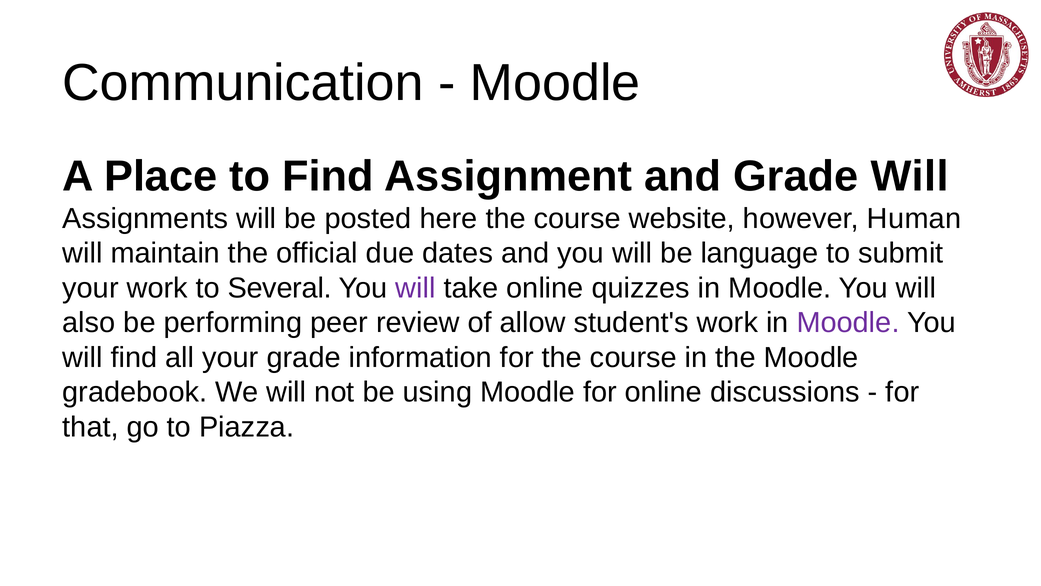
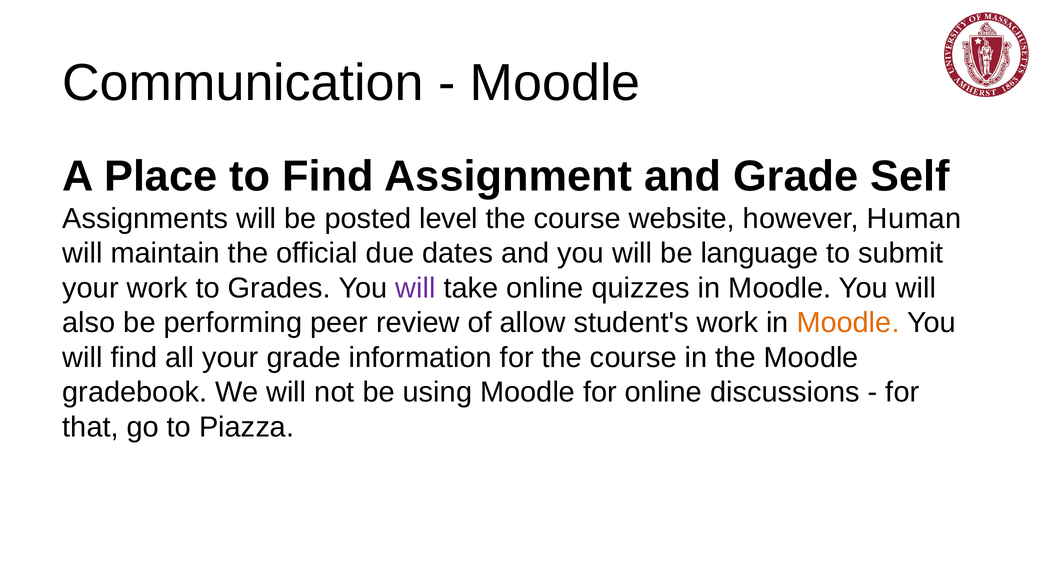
Grade Will: Will -> Self (910, 176)
here: here -> level (449, 218)
Several: Several -> Grades (279, 288)
Moodle colour: purple -> orange (848, 323)
